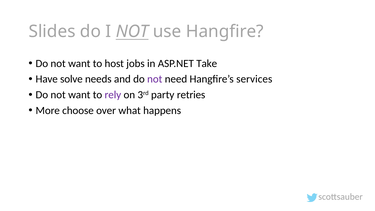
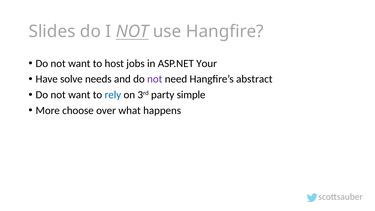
Take: Take -> Your (207, 63)
services: services -> abstract (254, 79)
rely colour: purple -> blue (113, 95)
retries: retries -> simple (191, 95)
